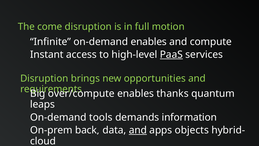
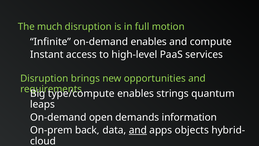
come: come -> much (50, 27)
PaaS underline: present -> none (171, 54)
over/compute: over/compute -> type/compute (81, 93)
thanks: thanks -> strings (173, 93)
tools: tools -> open (101, 117)
